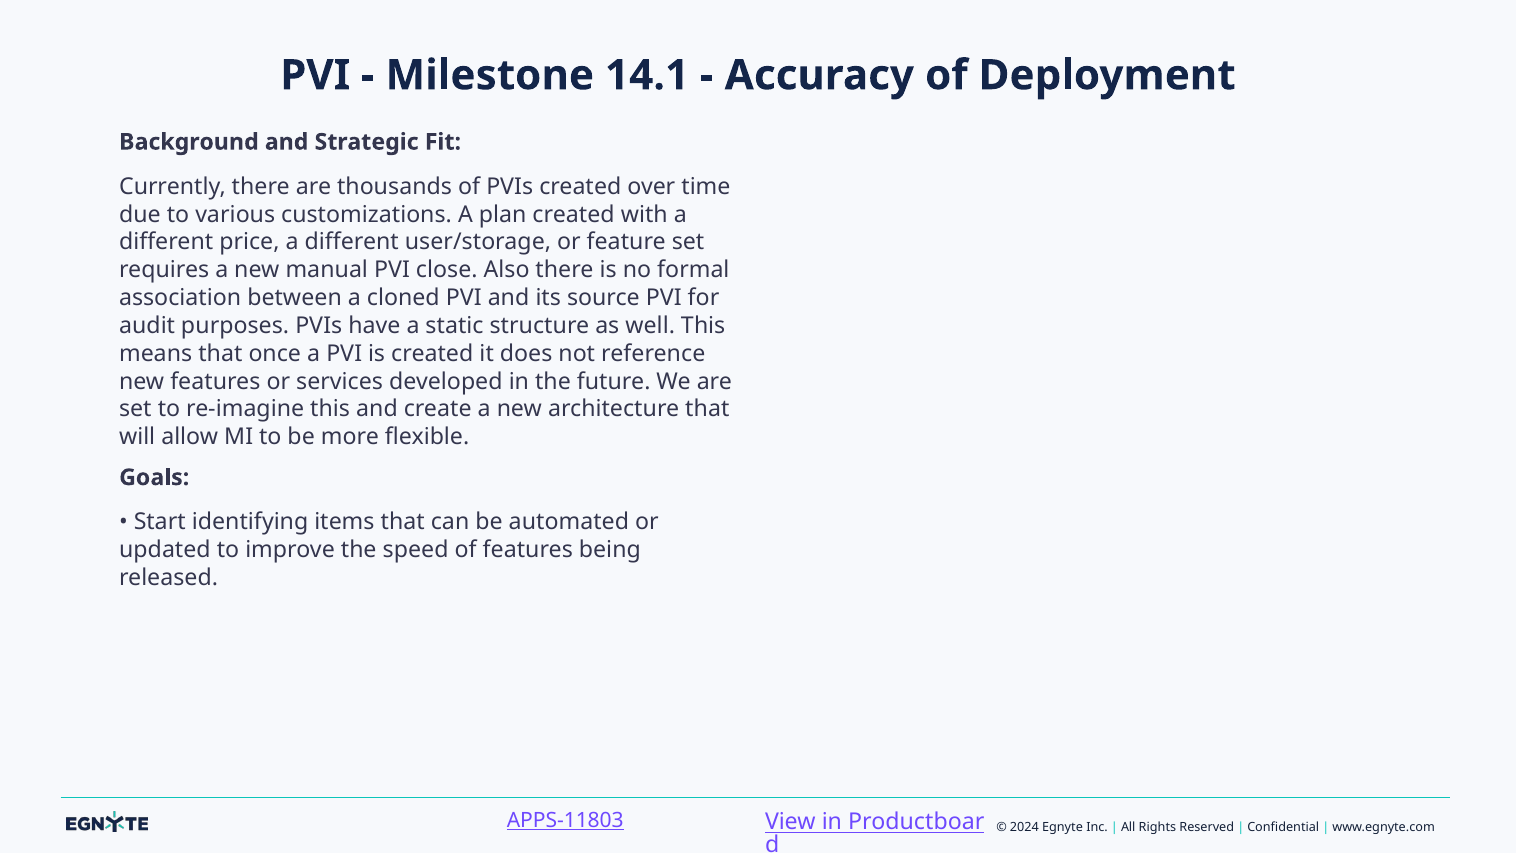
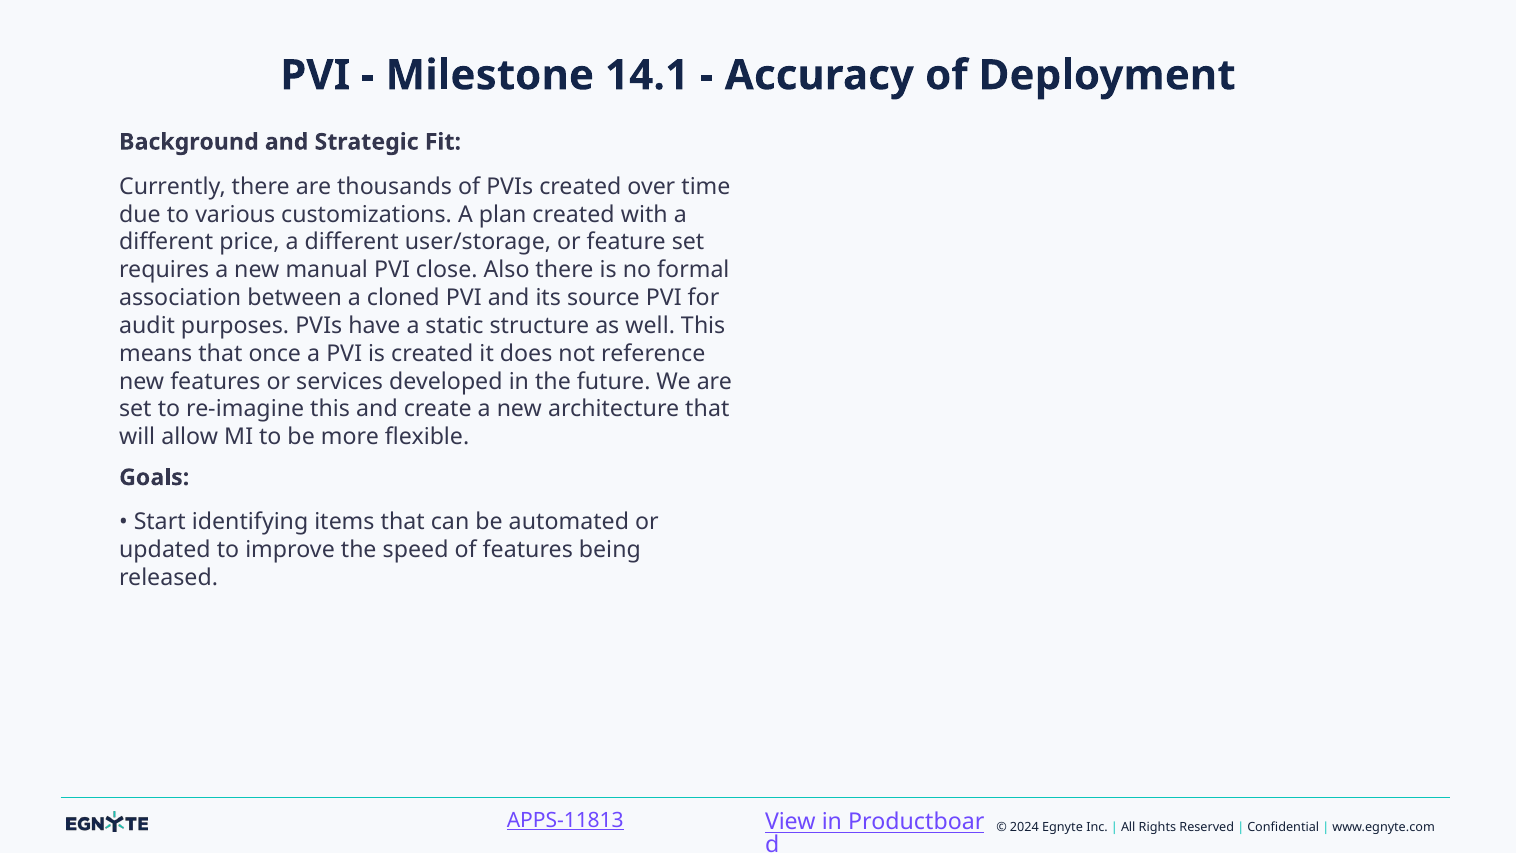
APPS-11803: APPS-11803 -> APPS-11813 (565, 820)
